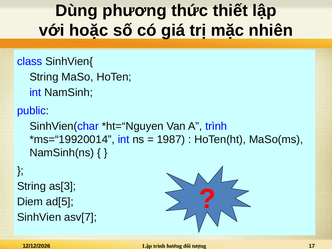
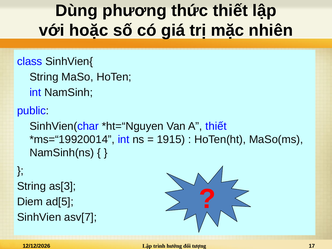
A trình: trình -> thiết (216, 126)
1987: 1987 -> 1915 (171, 139)
